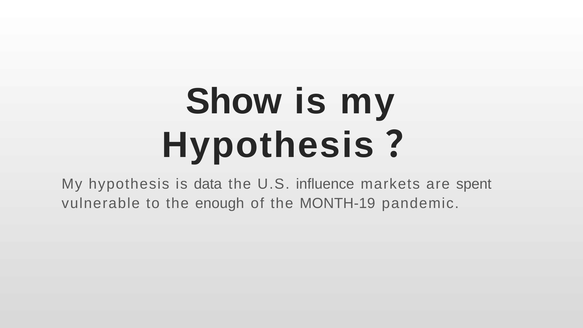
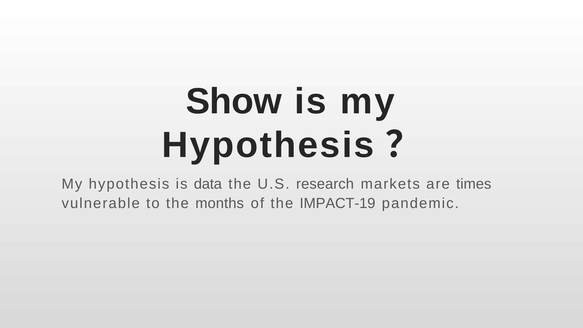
influence: influence -> research (325, 184)
spent: spent -> times (474, 184)
enough: enough -> months (220, 203)
MONTH-19: MONTH-19 -> IMPACT-19 (338, 203)
